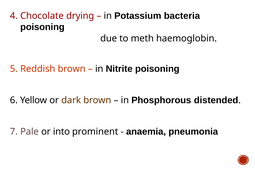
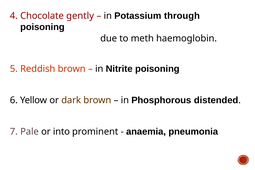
drying: drying -> gently (80, 16)
bacteria: bacteria -> through (182, 16)
